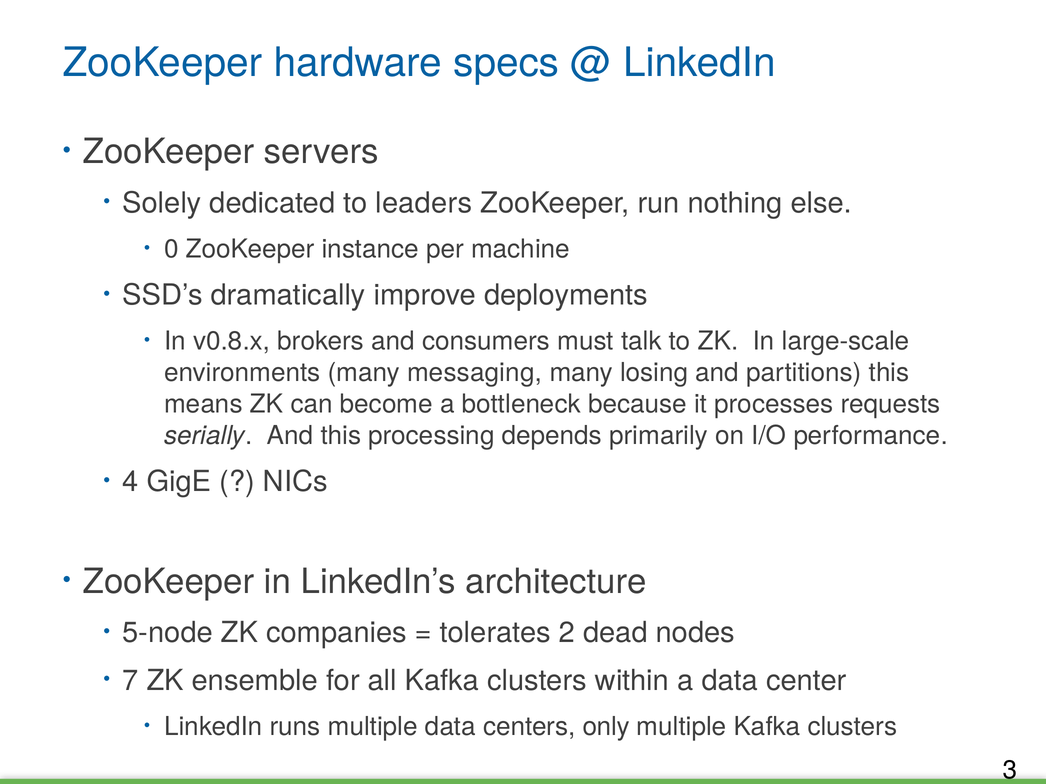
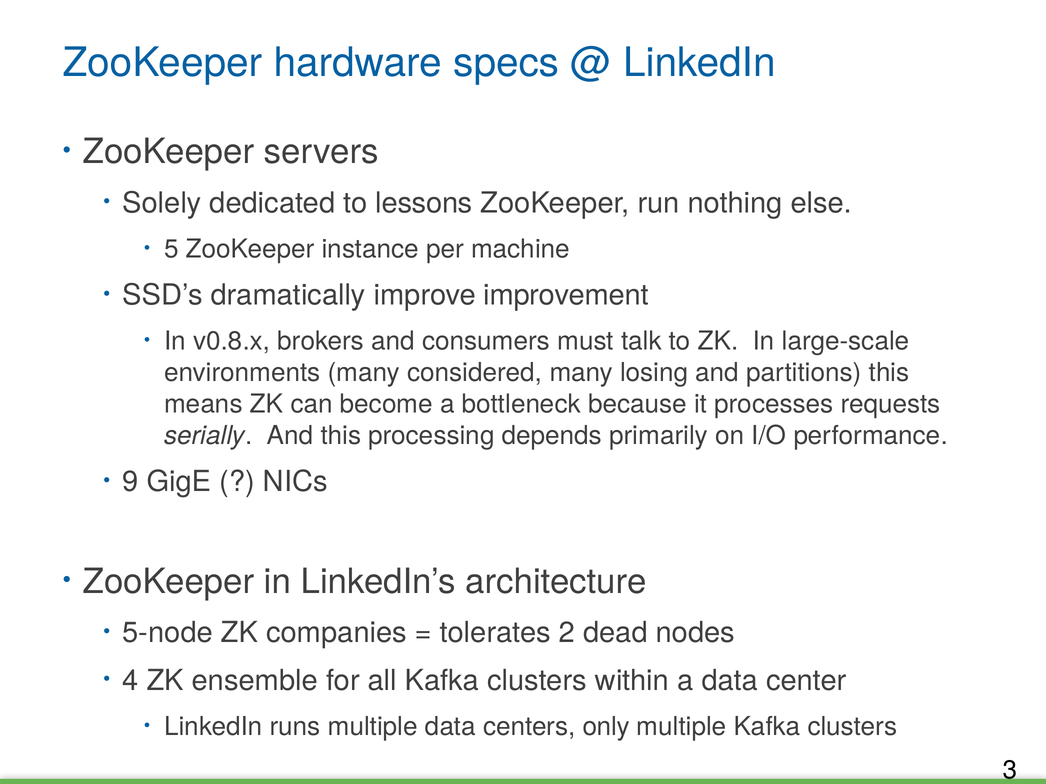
leaders: leaders -> lessons (424, 203)
0: 0 -> 5 (172, 249)
deployments: deployments -> improvement (566, 296)
messaging: messaging -> considered (475, 373)
4: 4 -> 9 (130, 482)
7: 7 -> 4 (130, 681)
